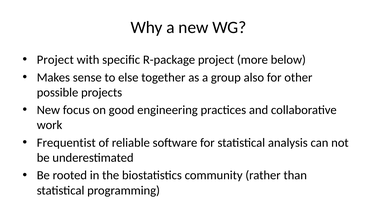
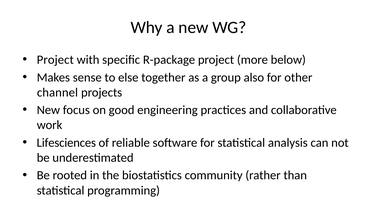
possible: possible -> channel (57, 92)
Frequentist: Frequentist -> Lifesciences (66, 143)
